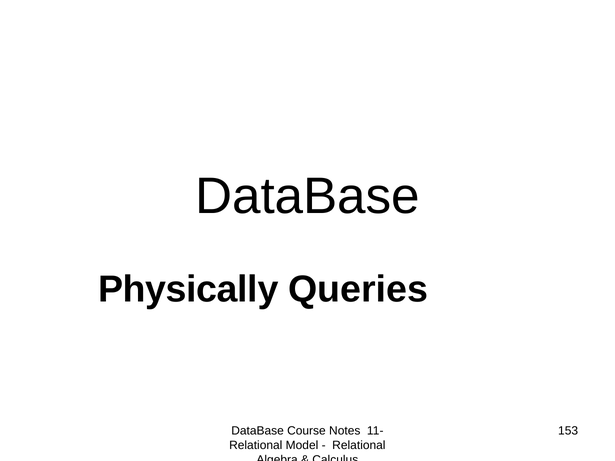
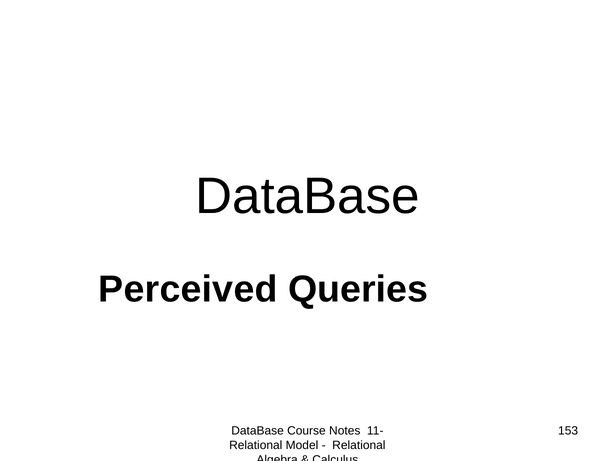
Physically: Physically -> Perceived (188, 290)
